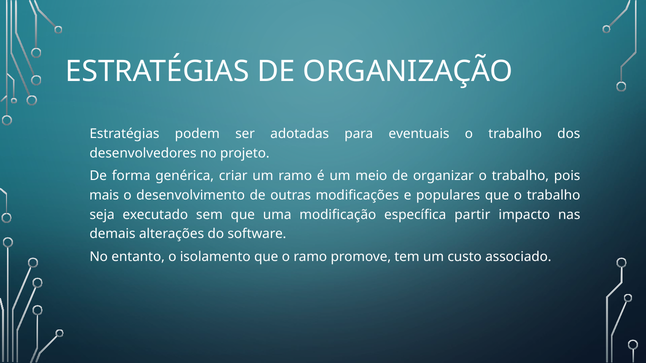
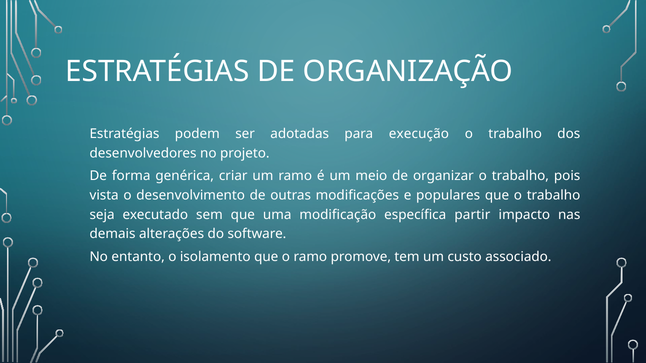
eventuais: eventuais -> execução (419, 134)
mais: mais -> vista (104, 195)
